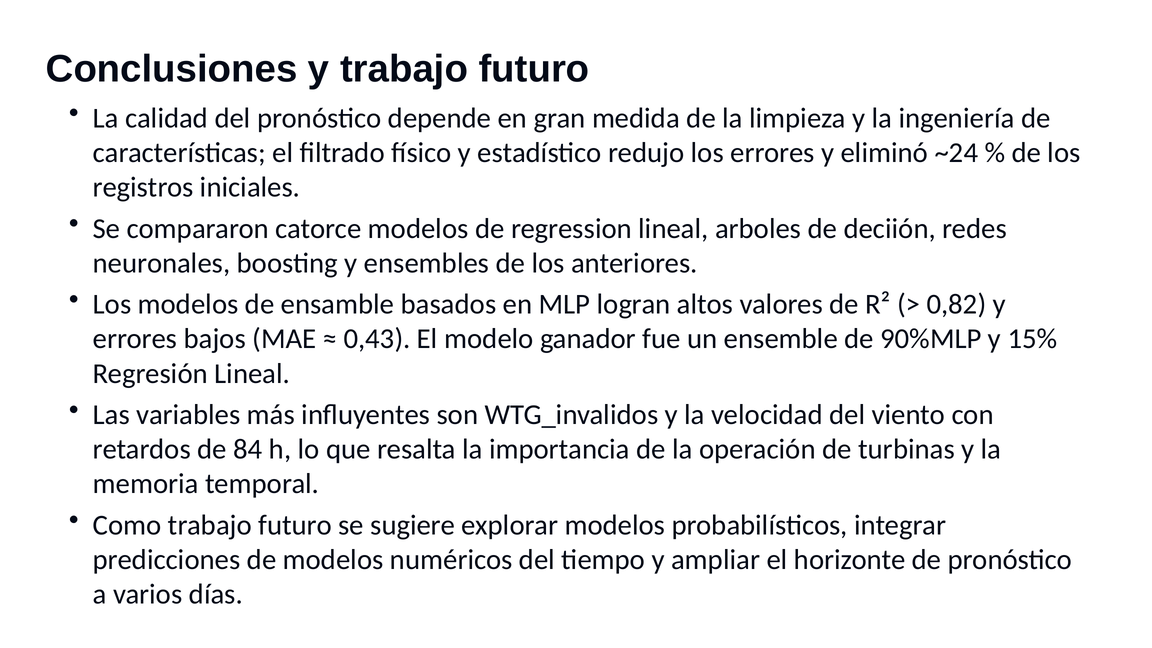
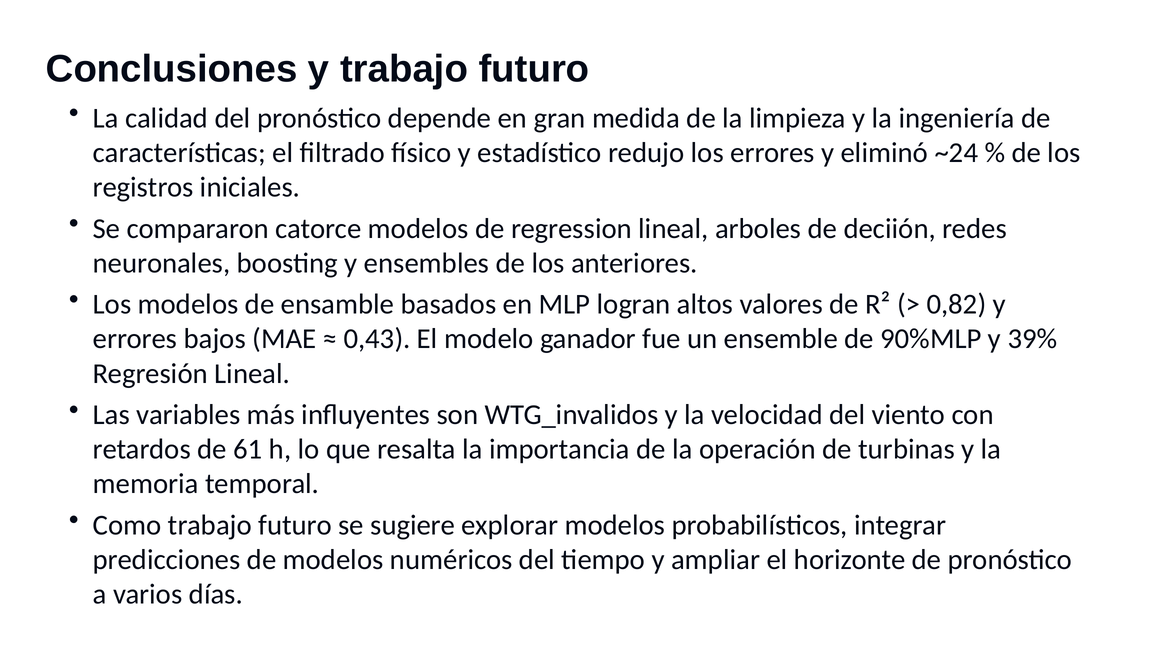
15%: 15% -> 39% (1032, 339)
84: 84 -> 61 (248, 449)
